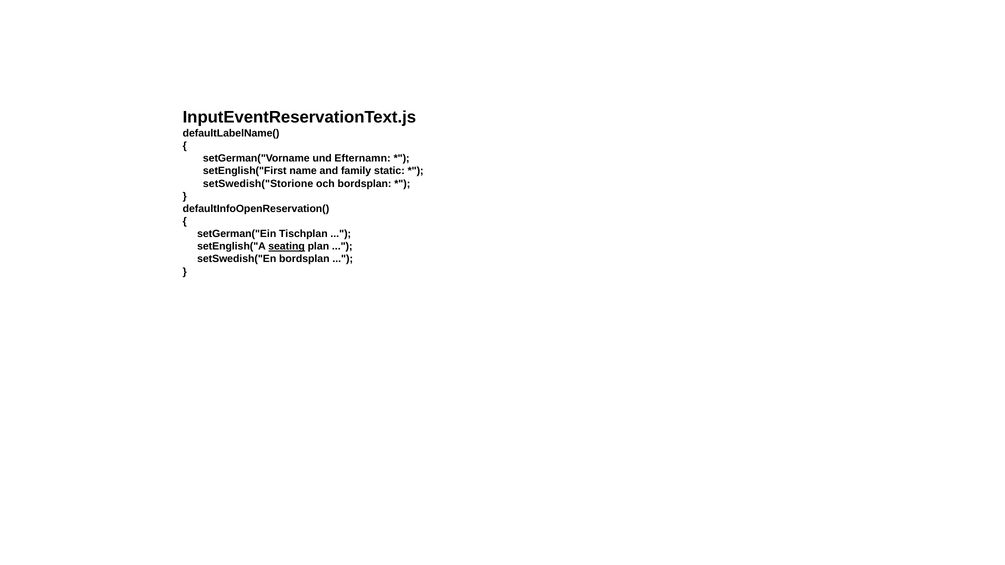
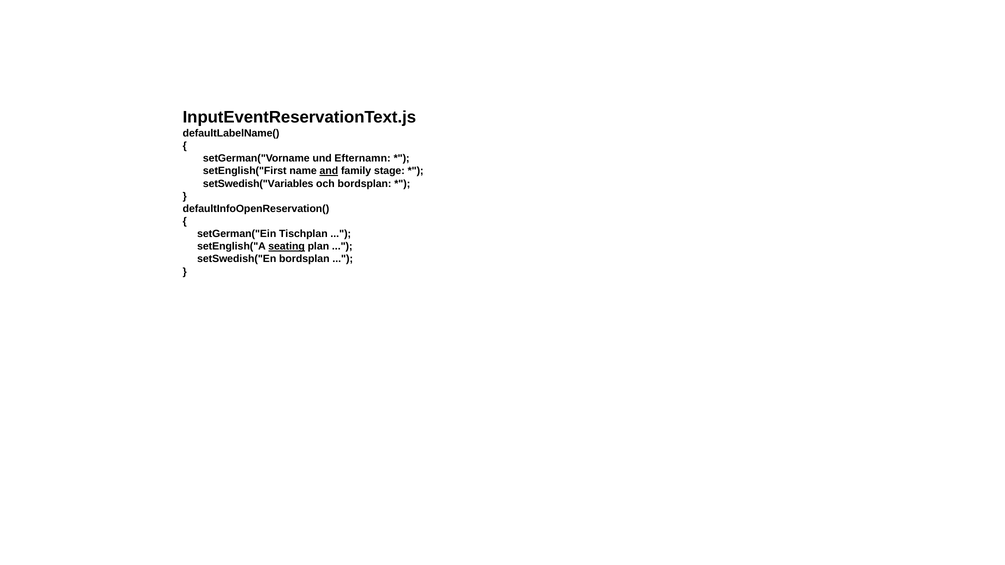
and underline: none -> present (329, 171)
static: static -> stage (389, 171)
setSwedish("Storione: setSwedish("Storione -> setSwedish("Variables (258, 184)
